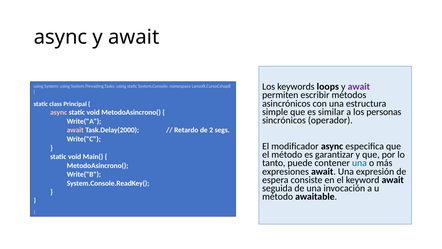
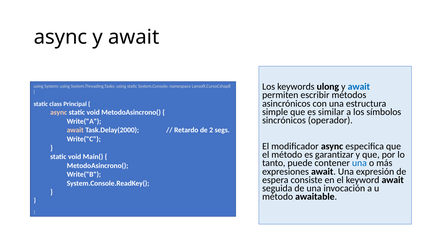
loops: loops -> ulong (328, 87)
await colour: purple -> blue (359, 87)
personas: personas -> símbolos (384, 112)
